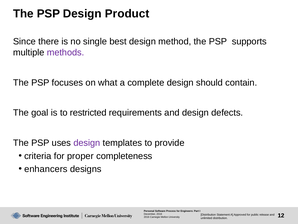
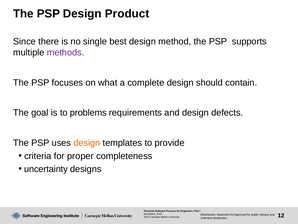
restricted: restricted -> problems (88, 113)
design colour: purple -> orange (87, 143)
enhancers: enhancers -> uncertainty (46, 169)
